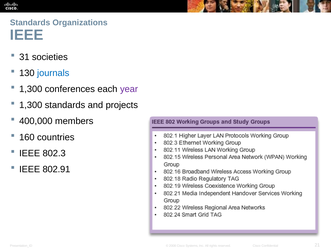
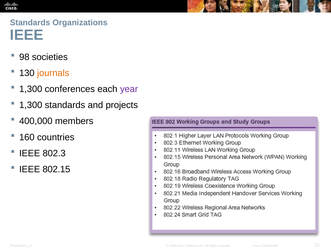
31: 31 -> 98 (24, 57)
journals colour: blue -> orange (53, 73)
802.91: 802.91 -> 802.15 (56, 169)
